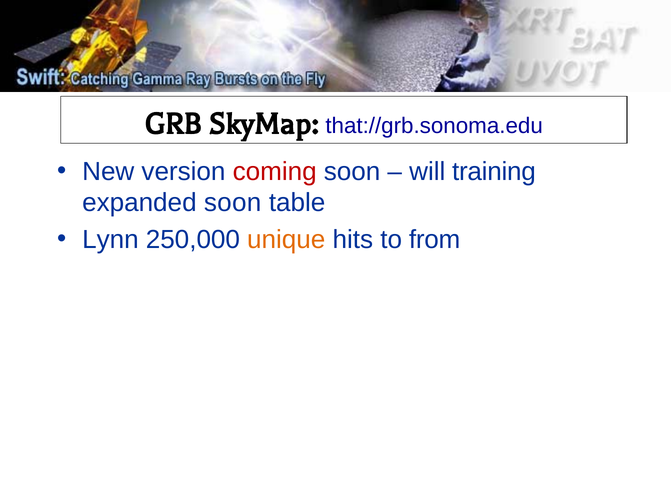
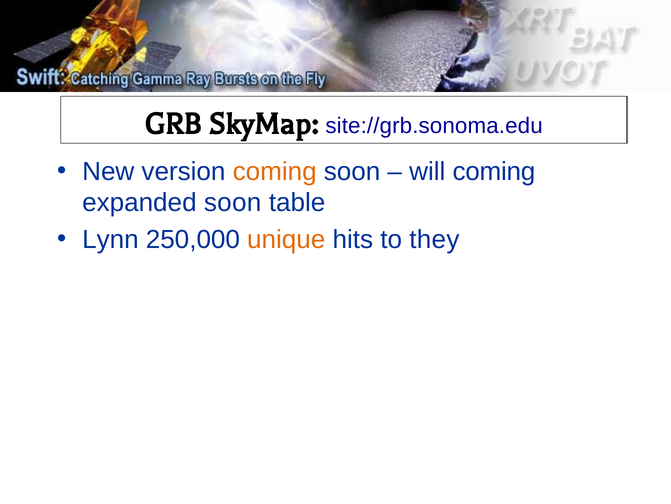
that://grb.sonoma.edu: that://grb.sonoma.edu -> site://grb.sonoma.edu (434, 126)
coming colour: red -> orange (275, 171)
will training: training -> coming (494, 171)
from: from -> they (434, 239)
